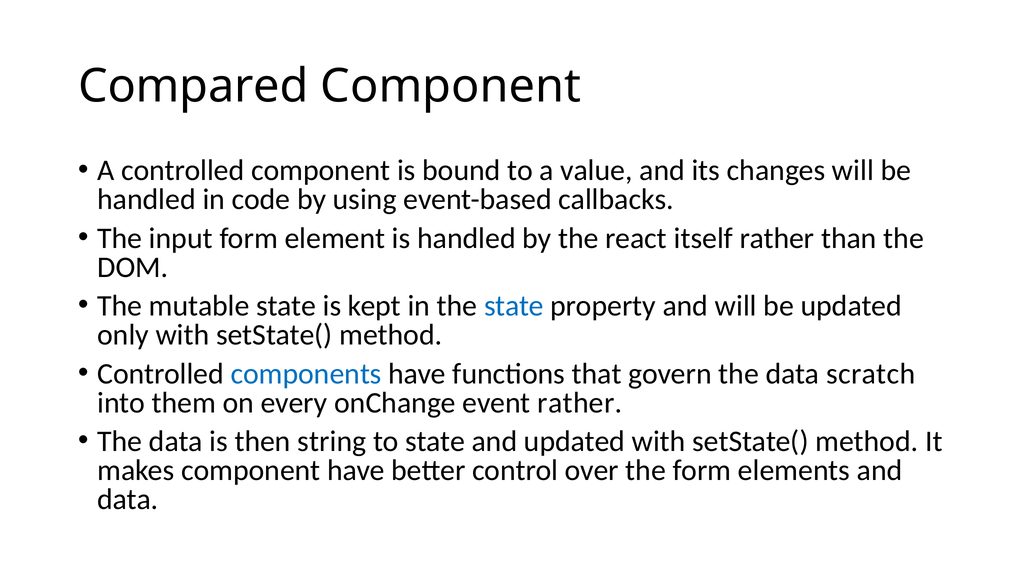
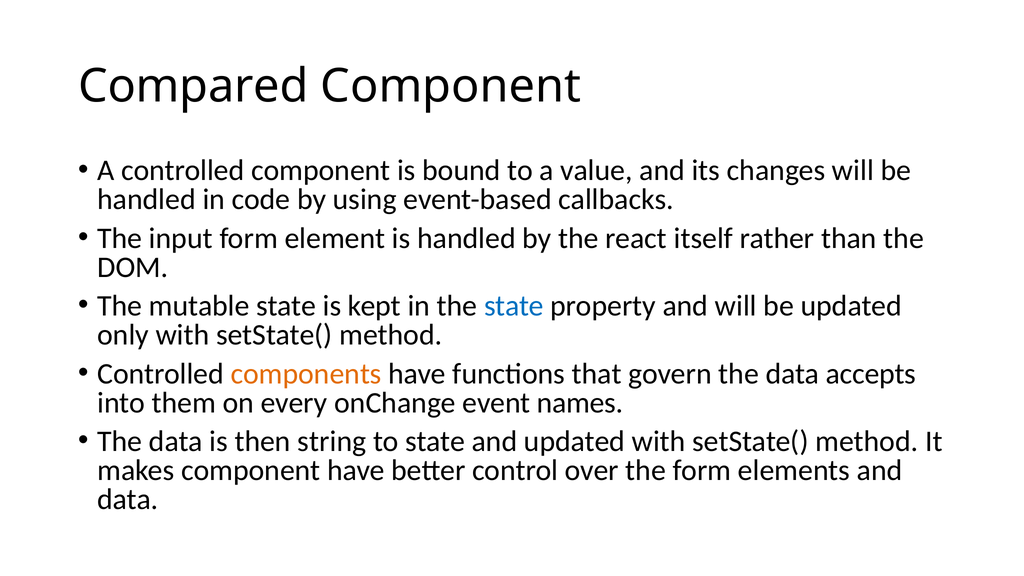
components colour: blue -> orange (306, 374)
scratch: scratch -> accepts (871, 374)
event rather: rather -> names (580, 403)
